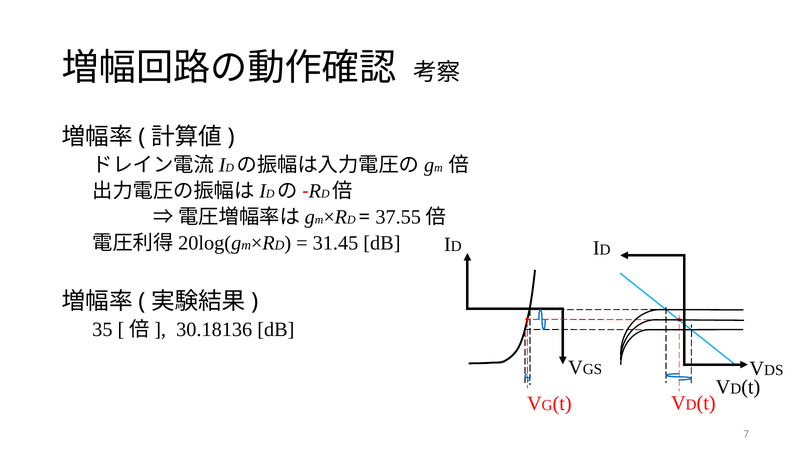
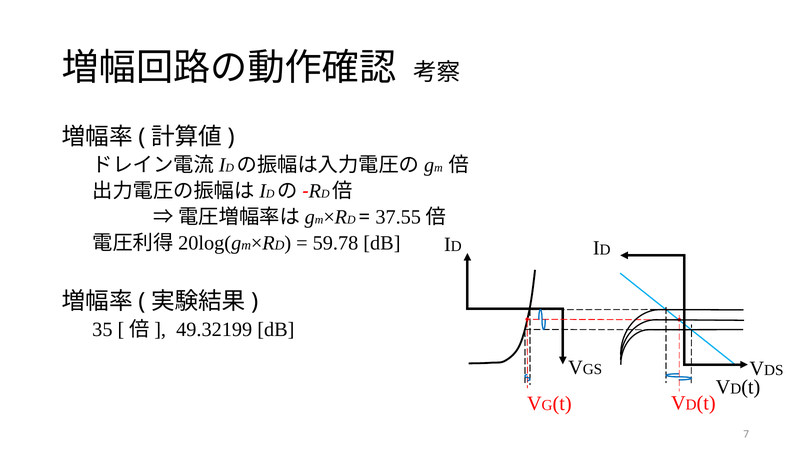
31.45: 31.45 -> 59.78 (335, 243)
30.18136: 30.18136 -> 49.32199 (214, 330)
